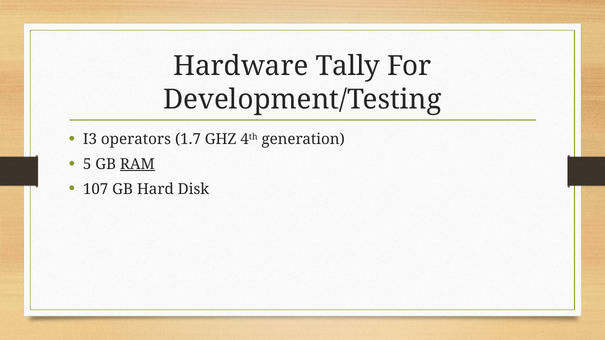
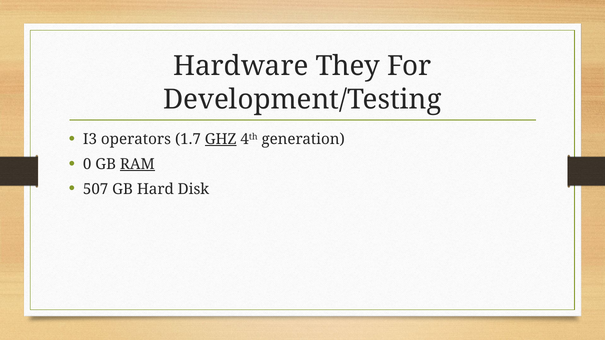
Tally: Tally -> They (348, 66)
GHZ underline: none -> present (221, 139)
5: 5 -> 0 (87, 164)
107: 107 -> 507 (96, 189)
